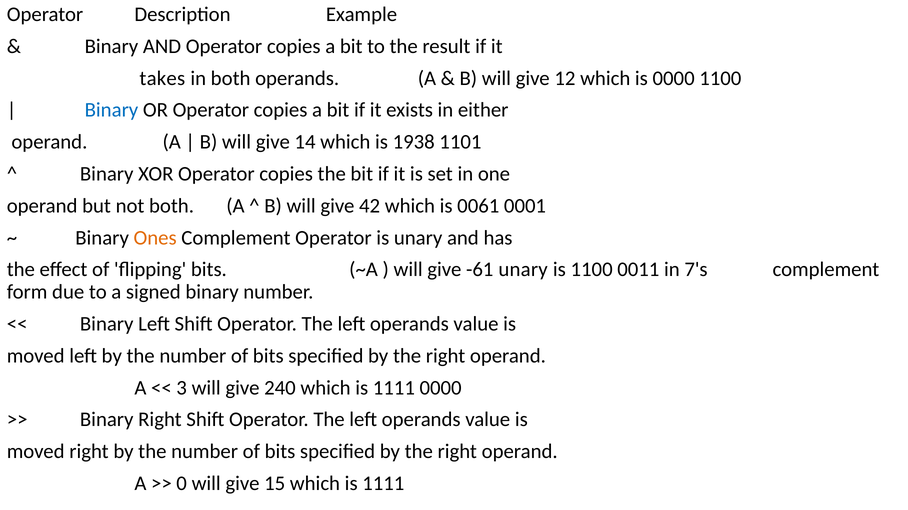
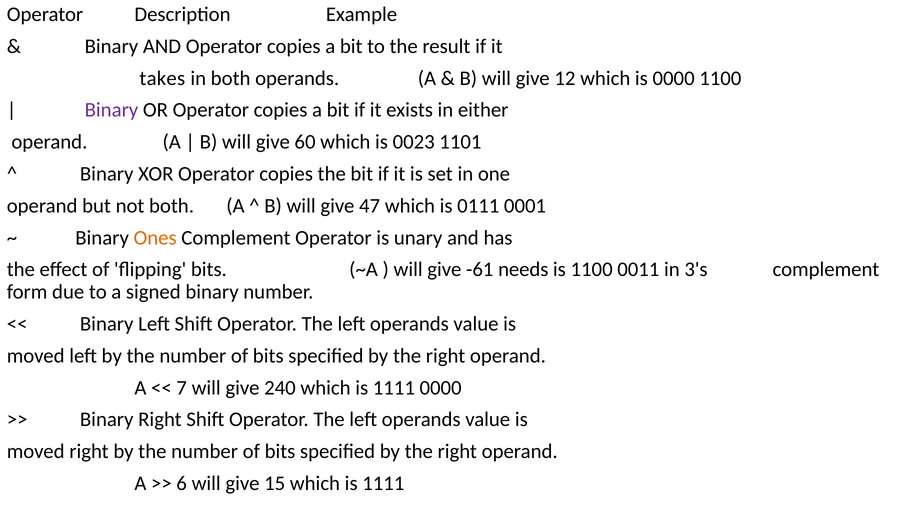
Binary colour: blue -> purple (111, 110)
14: 14 -> 60 (305, 142)
1938: 1938 -> 0023 (414, 142)
42: 42 -> 47 (370, 206)
0061: 0061 -> 0111 (478, 206)
-61 unary: unary -> needs (523, 270)
7's: 7's -> 3's (696, 270)
3: 3 -> 7 (182, 388)
0: 0 -> 6 (182, 484)
